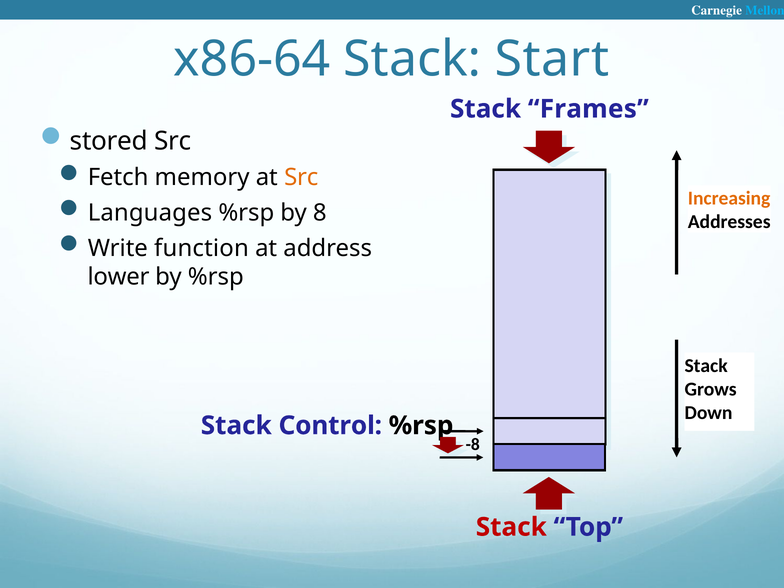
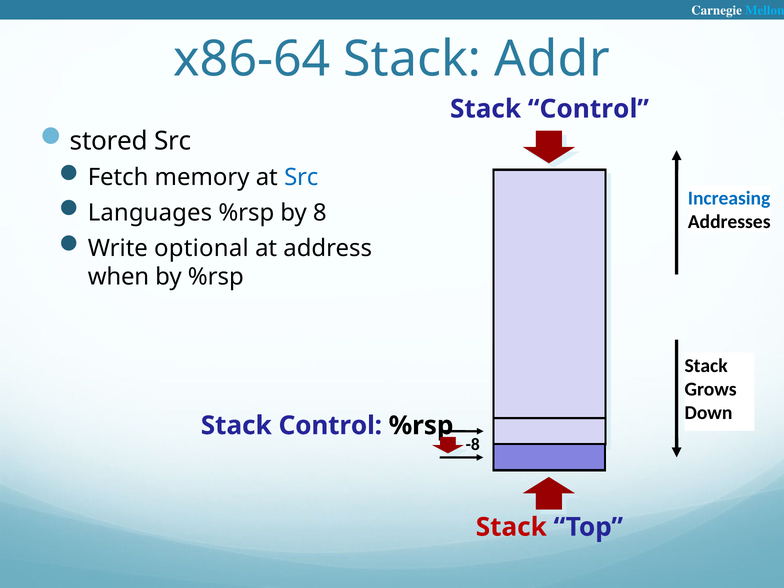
Start: Start -> Addr (552, 59)
Frames: Frames -> Control (588, 109)
Src colour: orange -> blue (301, 178)
Increasing colour: orange -> blue (729, 198)
function: function -> optional (201, 248)
lower: lower -> when (118, 277)
